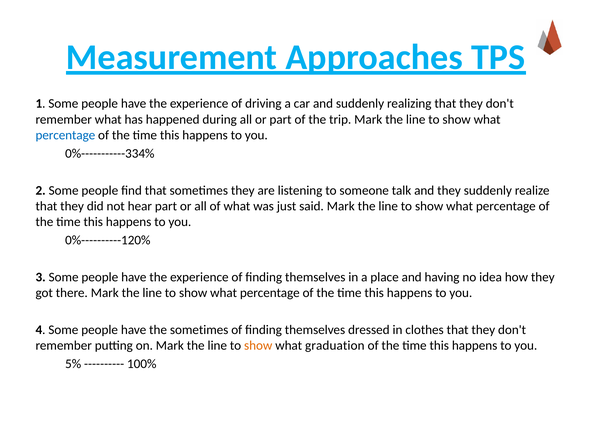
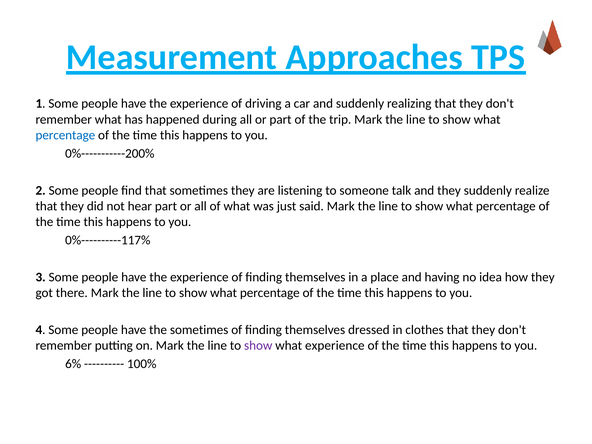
0%-----------334%: 0%-----------334% -> 0%-----------200% (110, 154)
0%----------120%: 0%----------120% -> 0%----------117% (108, 240)
show colour: orange -> purple (258, 346)
what graduation: graduation -> experience (335, 346)
5%: 5% -> 6% (73, 364)
